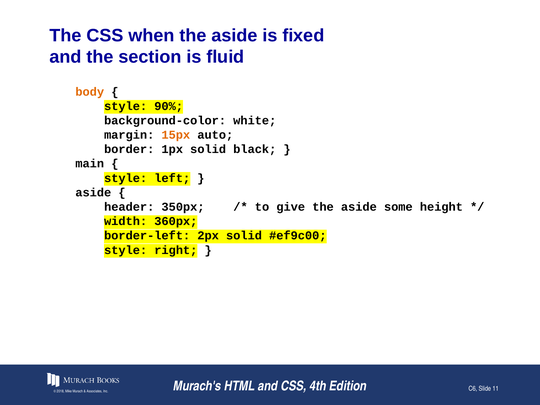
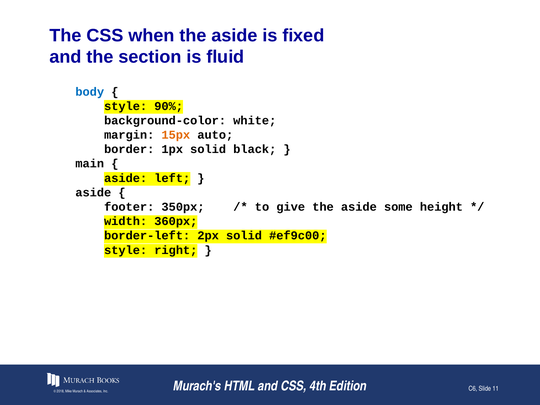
body colour: orange -> blue (90, 92)
style: style -> aside (126, 178)
header: header -> footer (129, 207)
